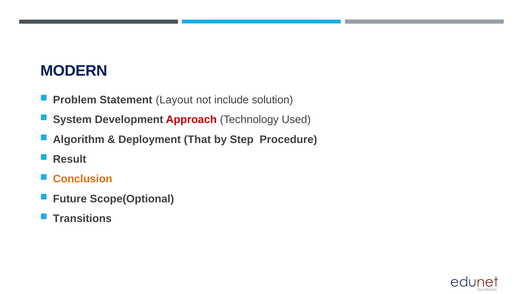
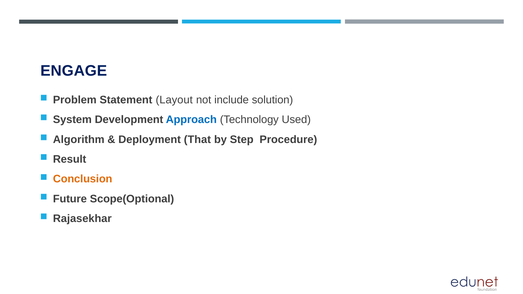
MODERN: MODERN -> ENGAGE (74, 71)
Approach colour: red -> blue (191, 120)
Transitions: Transitions -> Rajasekhar (82, 219)
